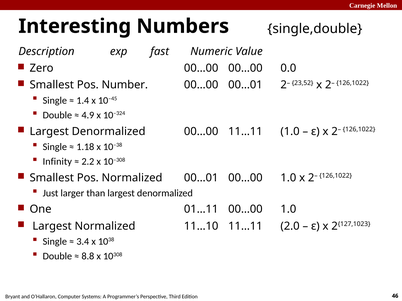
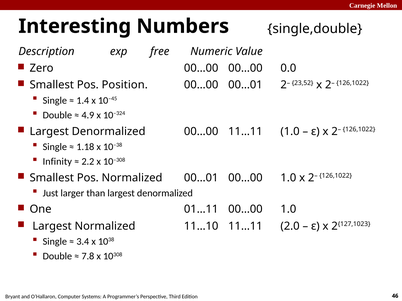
fast: fast -> free (160, 52)
Number: Number -> Position (125, 85)
8.8: 8.8 -> 7.8 (88, 257)
